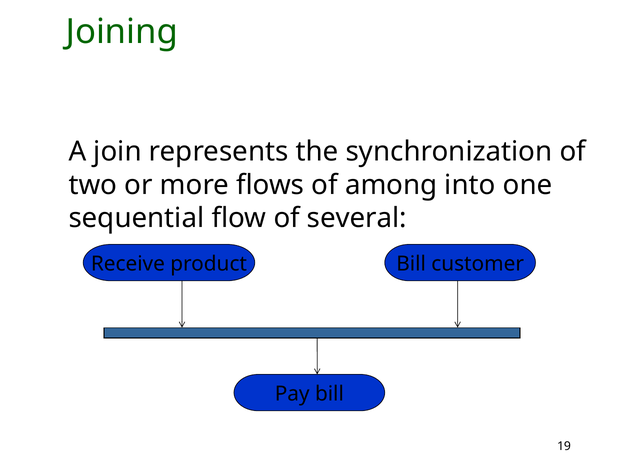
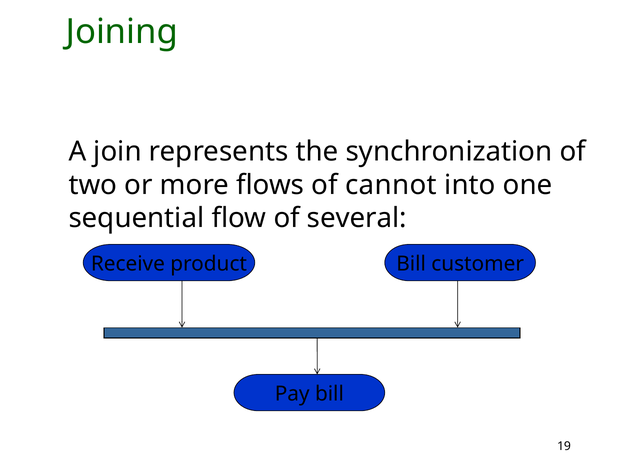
among: among -> cannot (391, 185)
